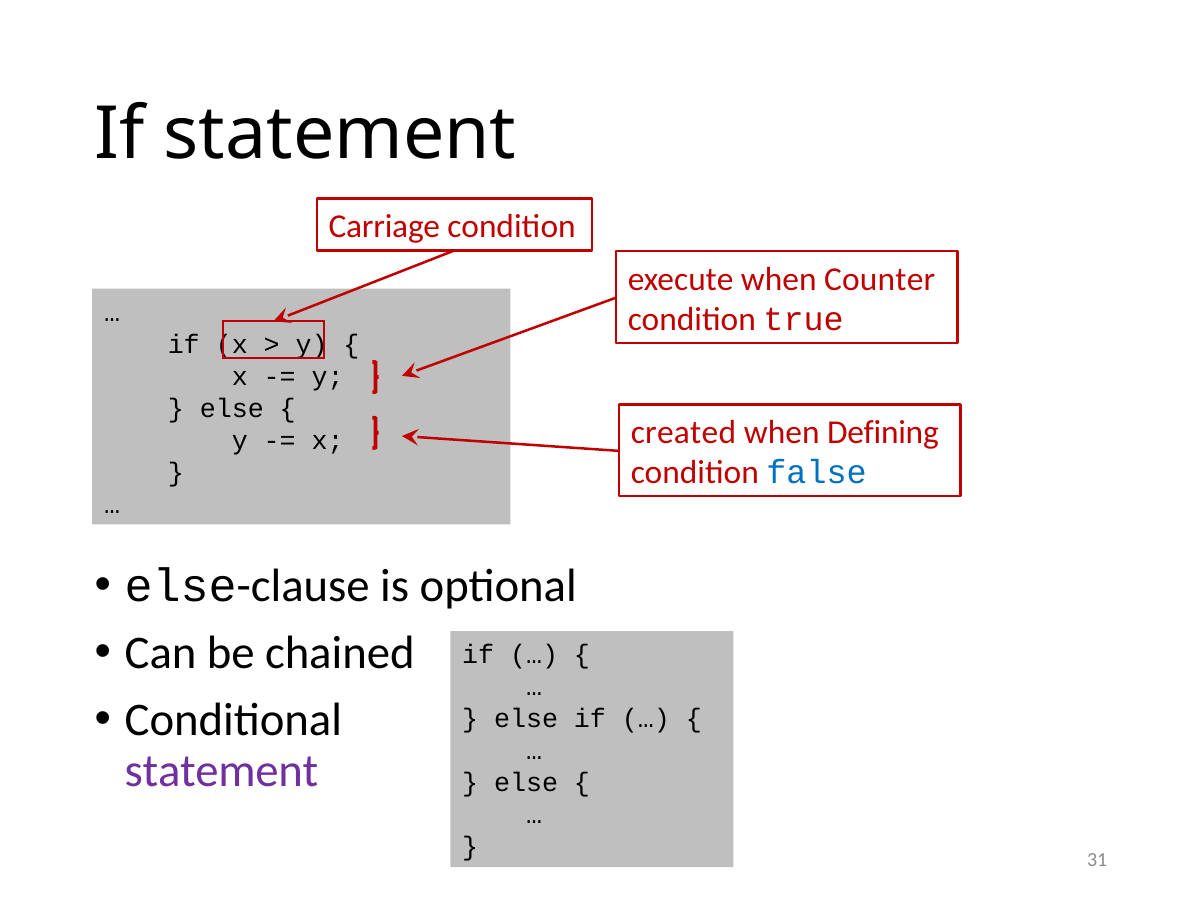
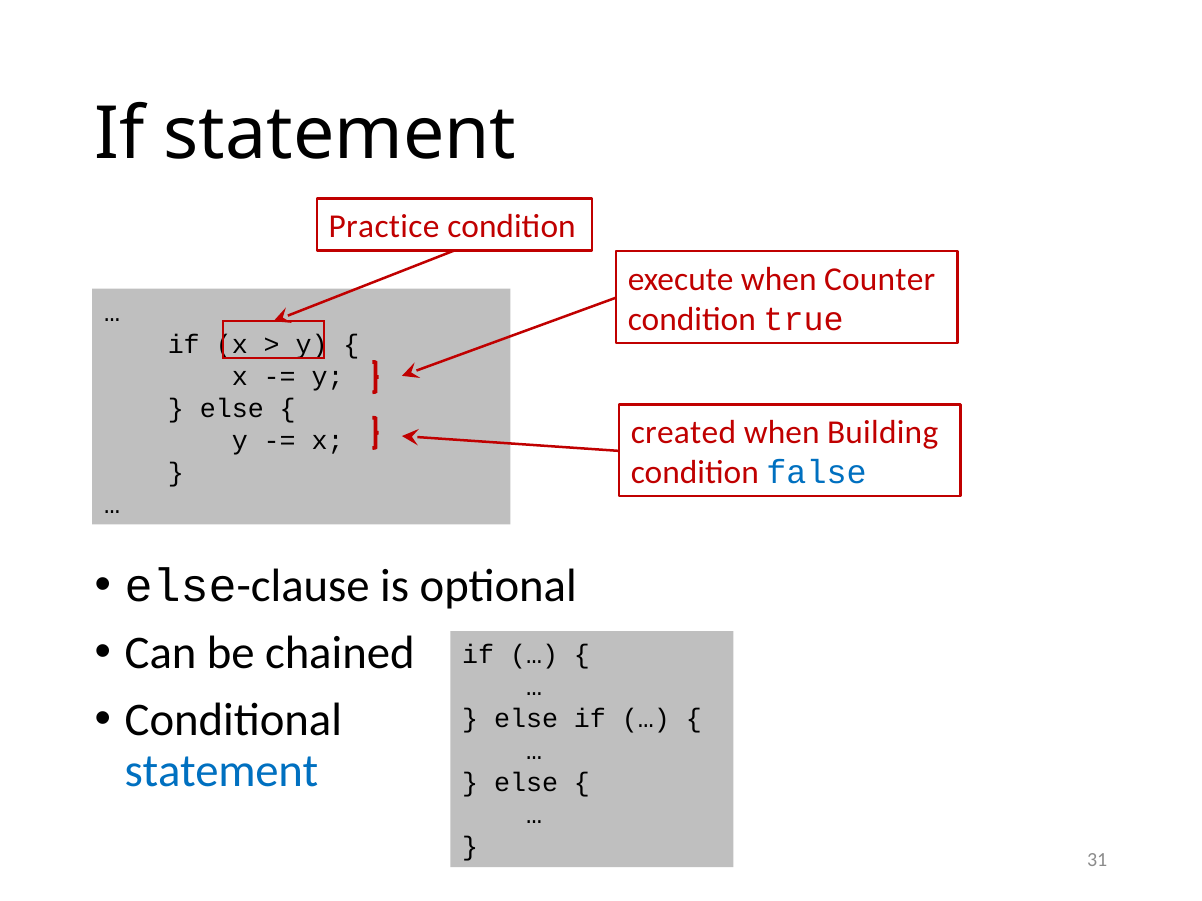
Carriage: Carriage -> Practice (384, 227)
Defining: Defining -> Building (883, 433)
statement colour: purple -> blue (221, 771)
